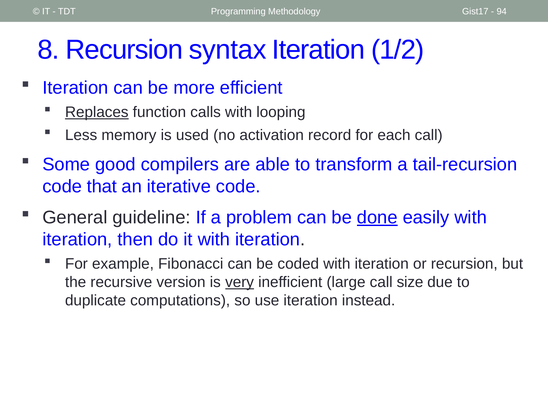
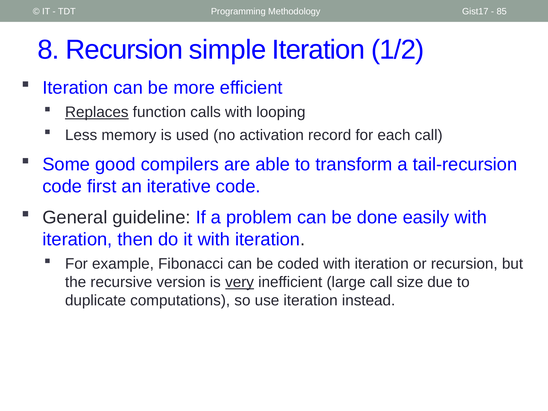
94: 94 -> 85 (502, 12)
syntax: syntax -> simple (228, 50)
that: that -> first (102, 186)
done underline: present -> none (377, 217)
